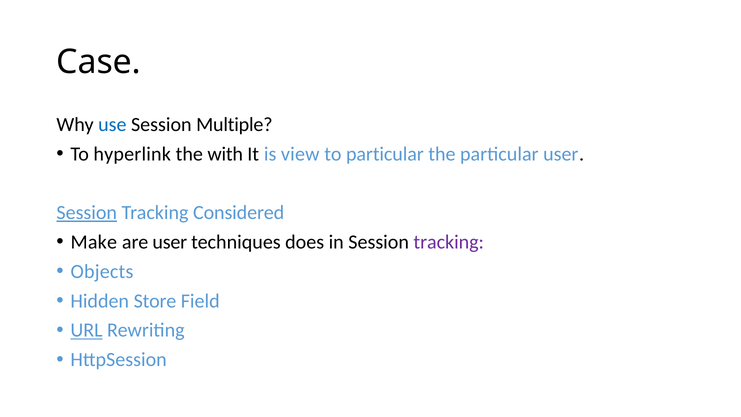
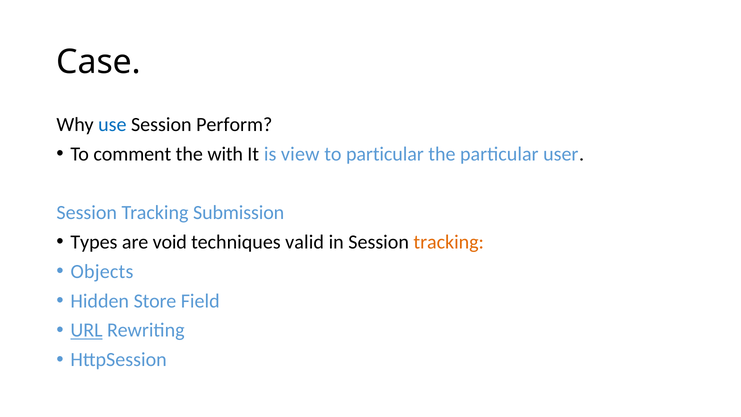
Multiple: Multiple -> Perform (234, 124)
hyperlink: hyperlink -> comment (132, 154)
Session underline: present -> none (87, 213)
Considered: Considered -> Submission (239, 213)
Make: Make -> Types (94, 242)
are user: user -> void (170, 242)
does: does -> valid (305, 242)
tracking colour: purple -> orange (449, 242)
